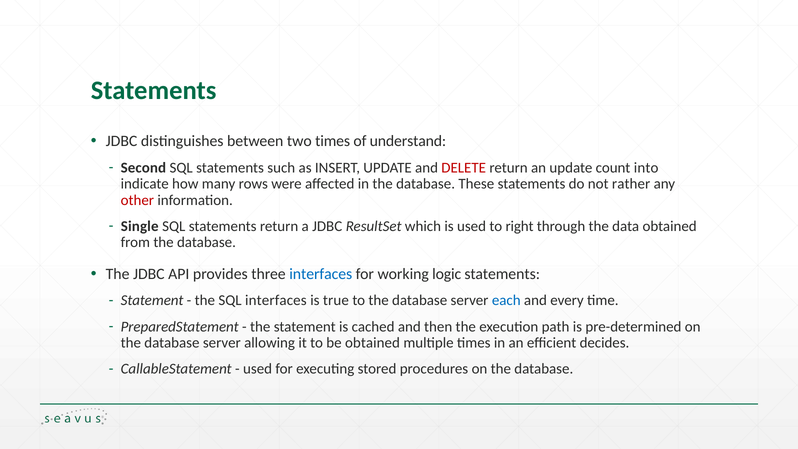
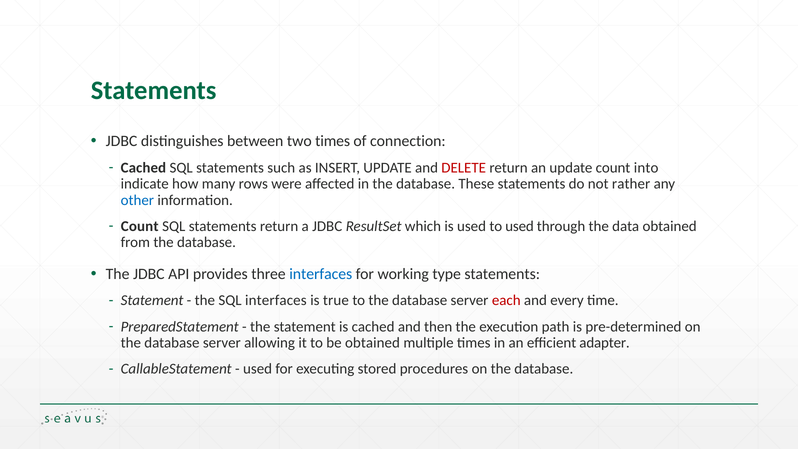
understand: understand -> connection (408, 141)
Second: Second -> Cached (143, 168)
other colour: red -> blue (137, 200)
Single: Single -> Count (140, 226)
to right: right -> used (520, 226)
logic: logic -> type (447, 274)
each colour: blue -> red (506, 300)
decides: decides -> adapter (605, 343)
